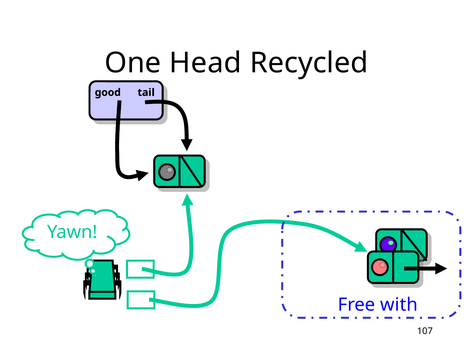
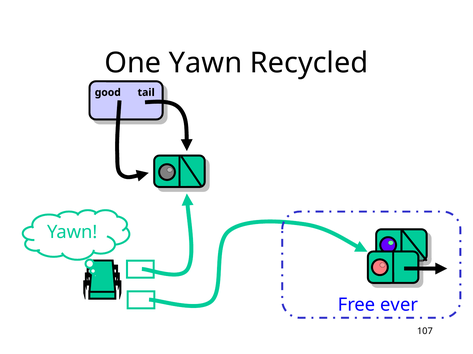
One Head: Head -> Yawn (205, 63)
with: with -> ever (399, 305)
